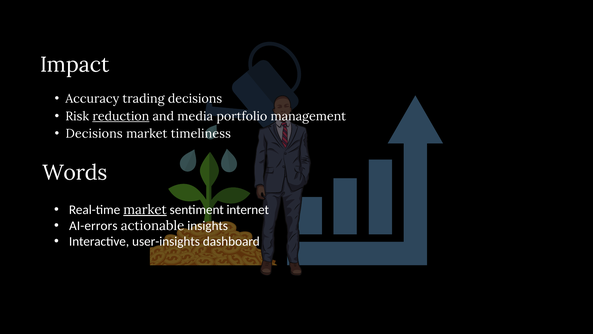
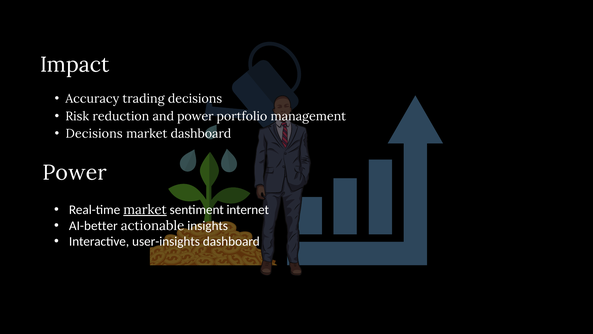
reduction underline: present -> none (121, 116)
and media: media -> power (195, 116)
market timeliness: timeliness -> dashboard (201, 134)
Words: Words -> Power (75, 172)
AI-errors: AI-errors -> AI-better (93, 225)
